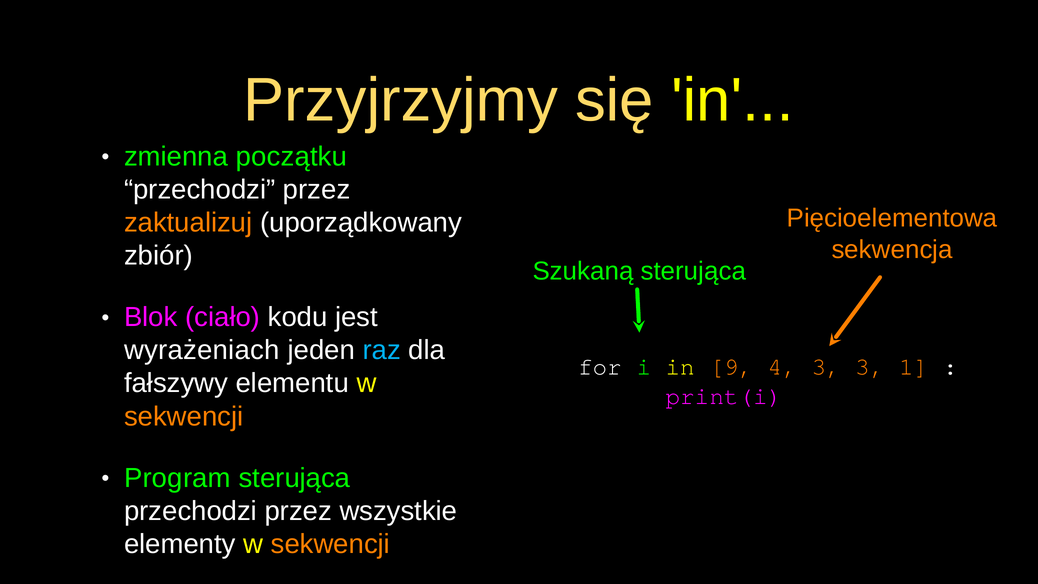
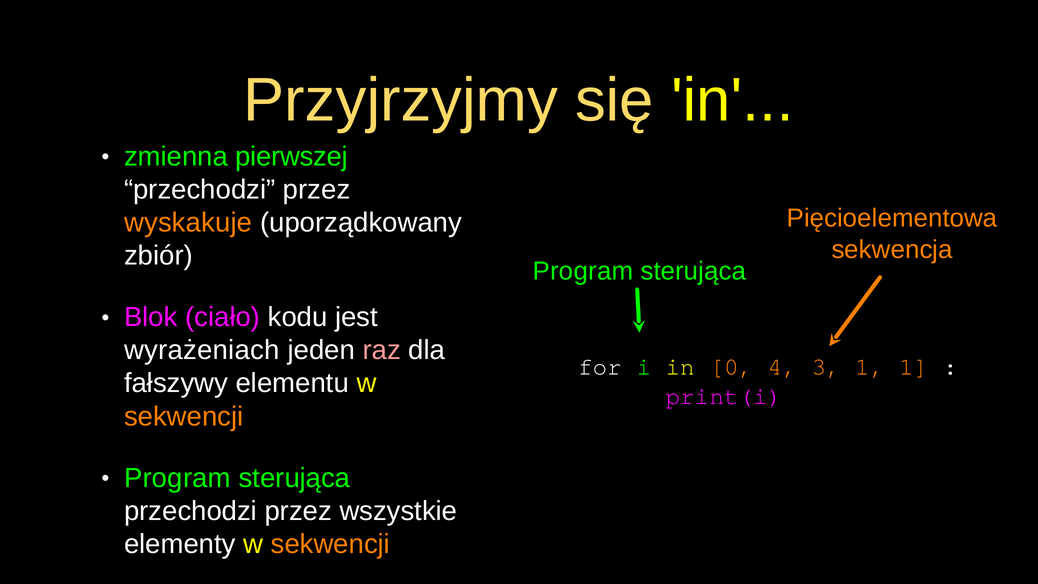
początku: początku -> pierwszej (292, 156)
zaktualizuj: zaktualizuj -> wyskakuje (188, 223)
Szukaną: Szukaną -> Program (583, 271)
raz colour: light blue -> pink (382, 350)
9: 9 -> 0 (731, 367)
3 3: 3 -> 1 (870, 367)
